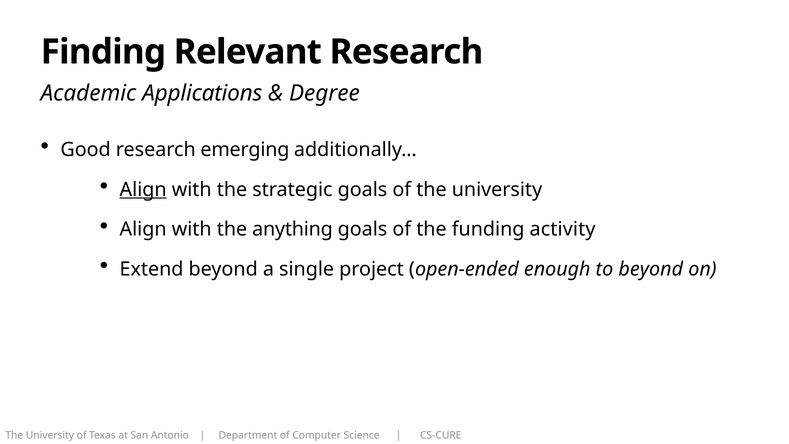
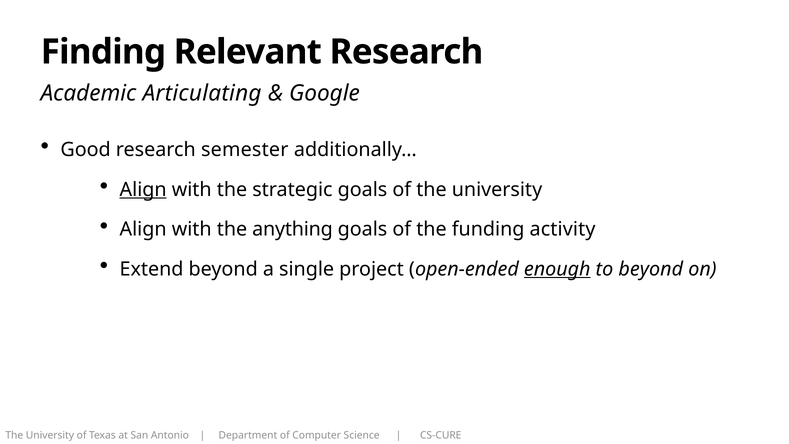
Applications: Applications -> Articulating (202, 93)
Degree: Degree -> Google (324, 93)
emerging: emerging -> semester (245, 150)
enough underline: none -> present (557, 269)
